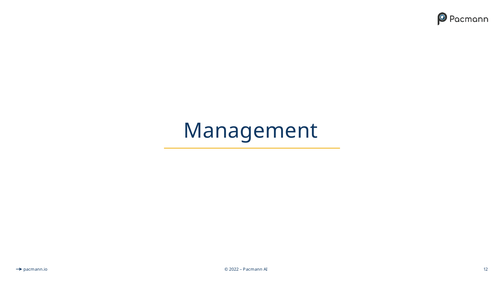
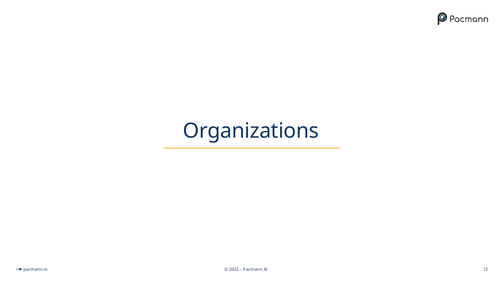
Management: Management -> Organizations (251, 131)
